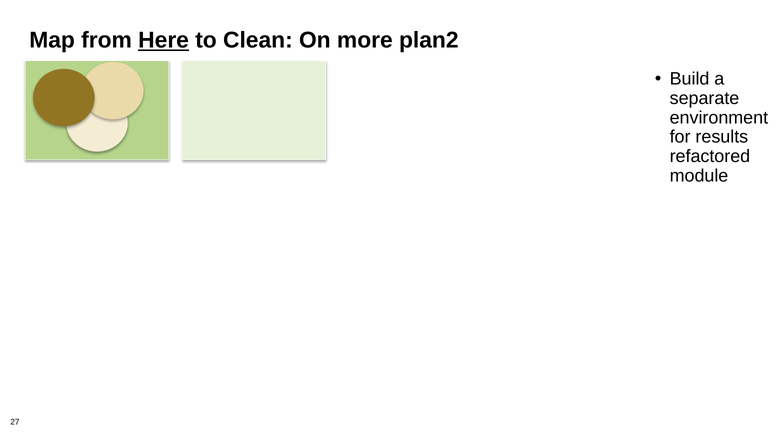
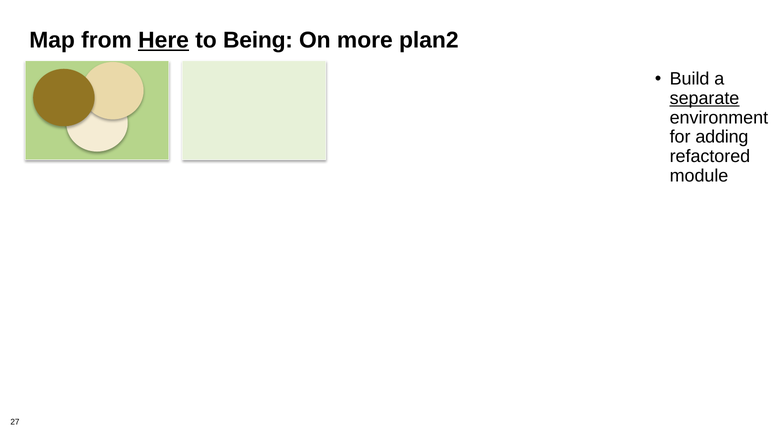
Clean: Clean -> Being (258, 40)
separate underline: none -> present (705, 98)
results: results -> adding (722, 137)
